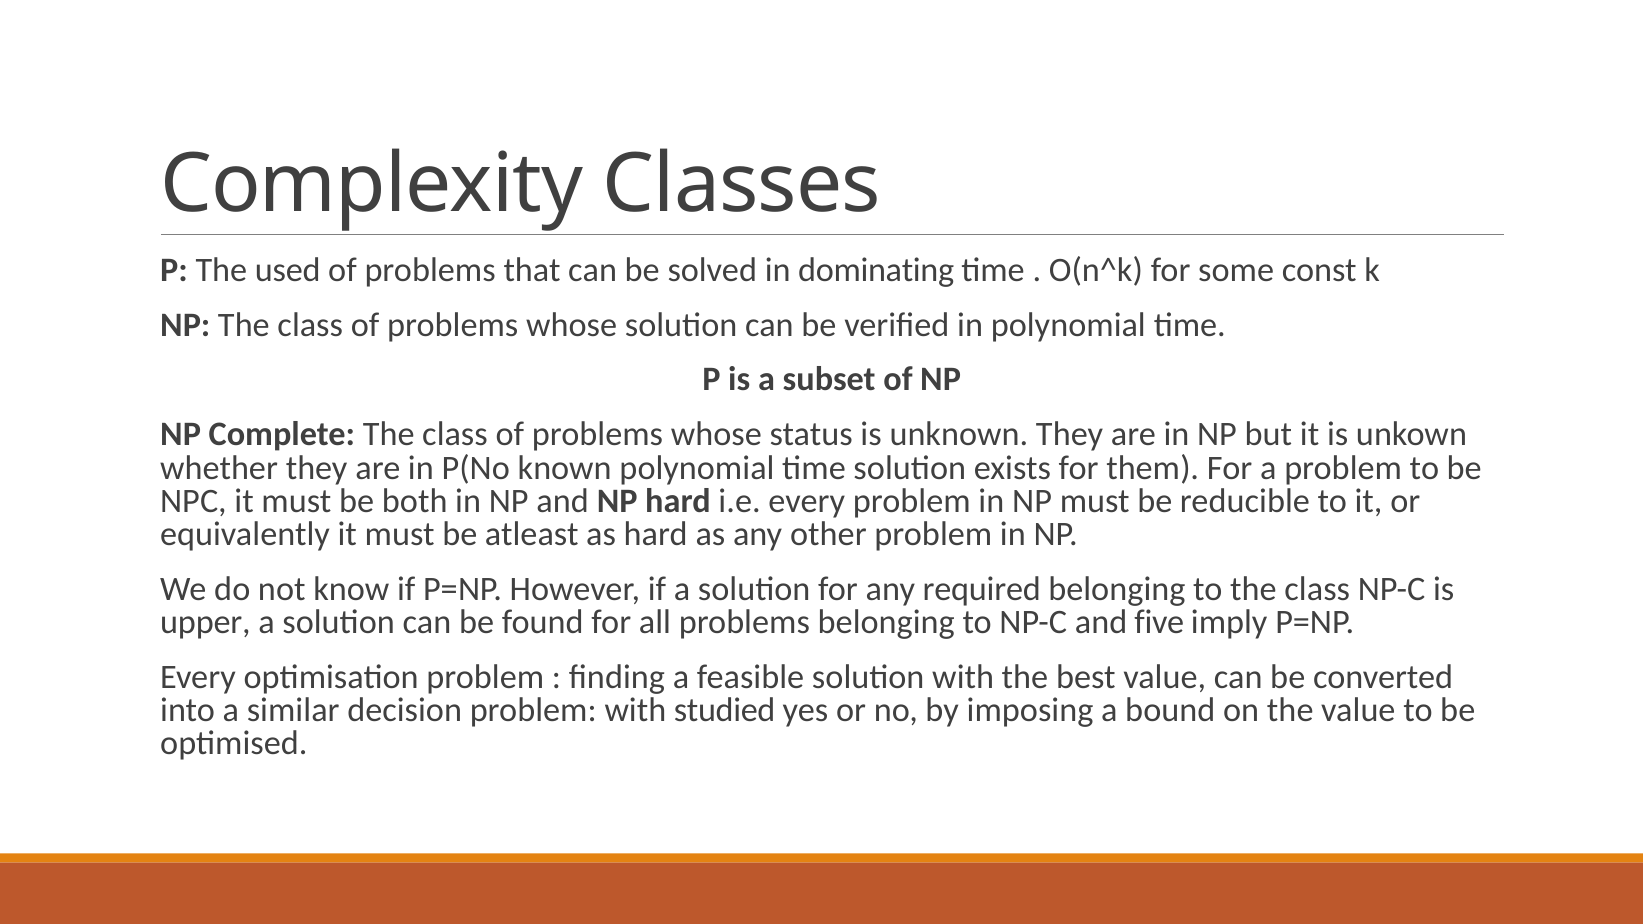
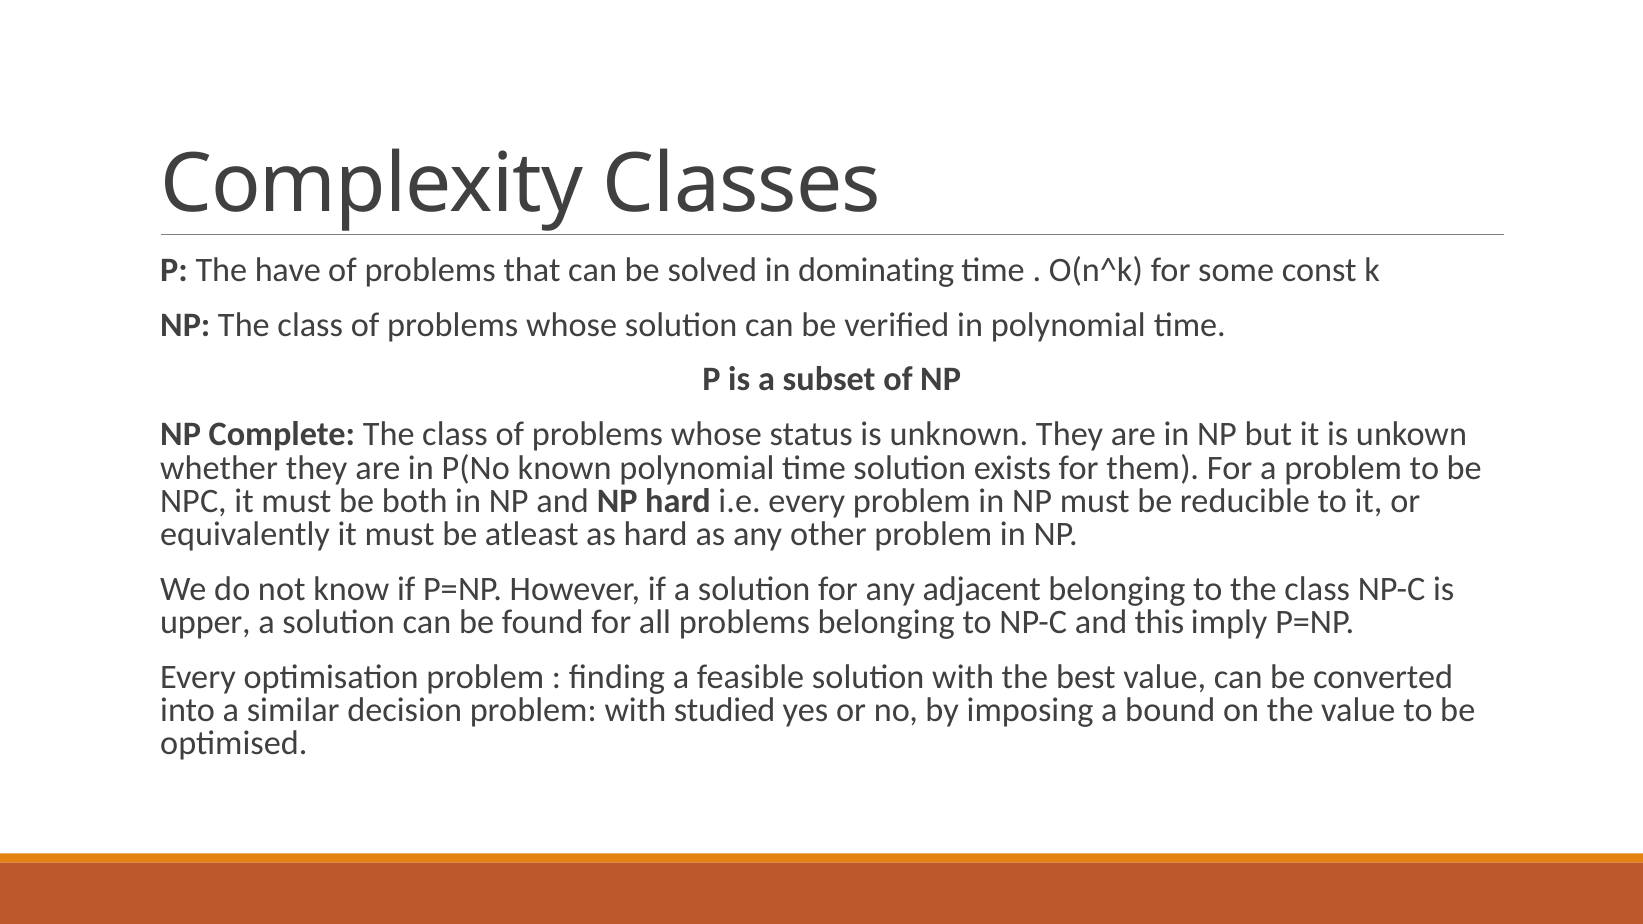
used: used -> have (288, 270)
required: required -> adjacent (982, 589)
five: five -> this (1159, 622)
